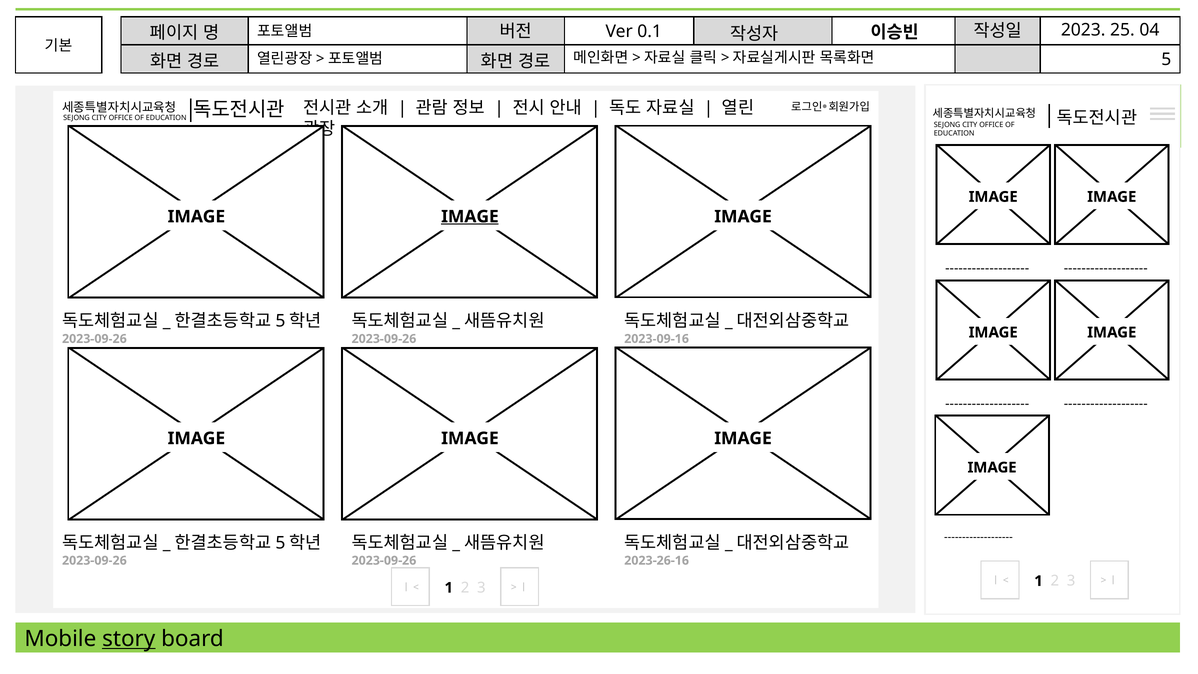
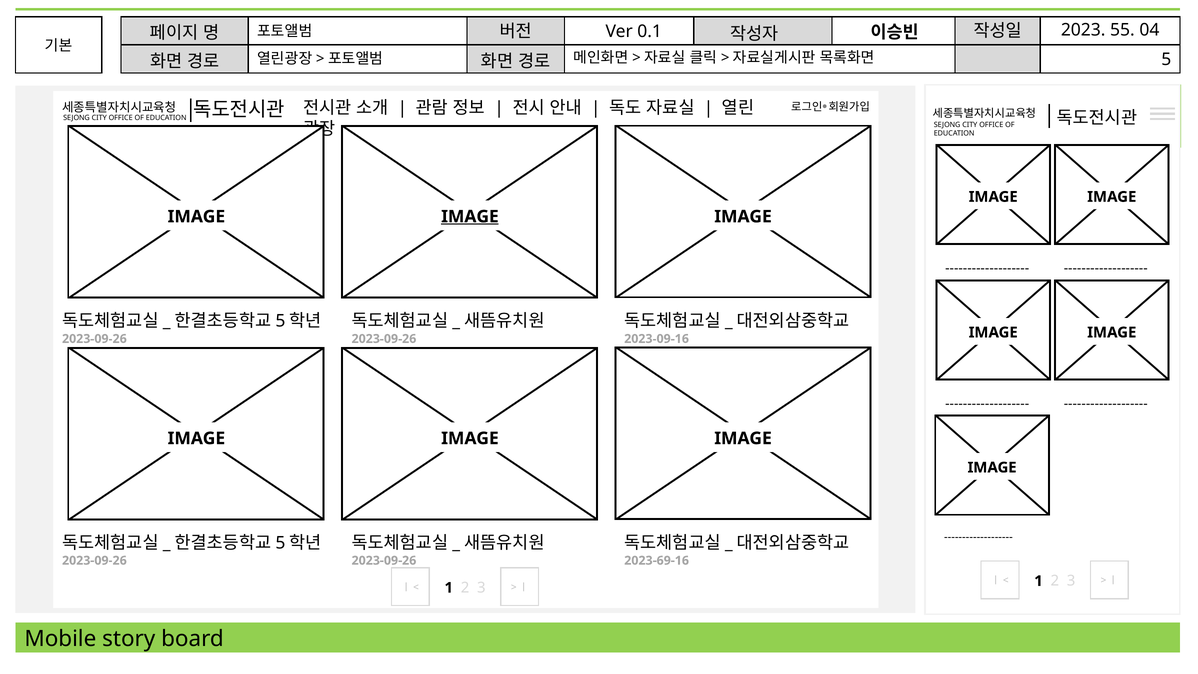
25: 25 -> 55 (1122, 30)
2023-26-16: 2023-26-16 -> 2023-69-16 (657, 560)
story underline: present -> none (129, 639)
